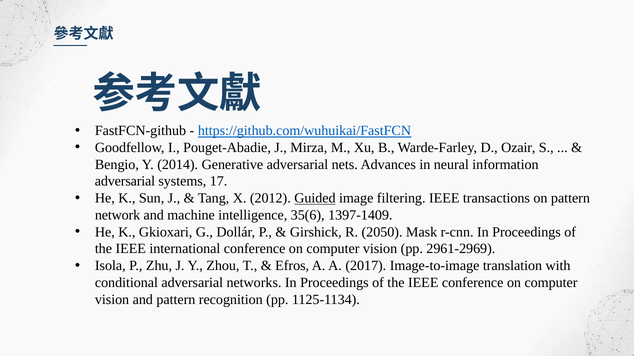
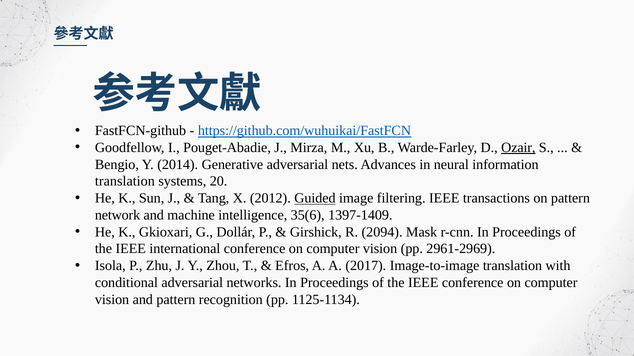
Ozair underline: none -> present (518, 148)
adversarial: adversarial -> translation (125, 182)
17: 17 -> 20 (219, 182)
2050: 2050 -> 2094 (382, 232)
